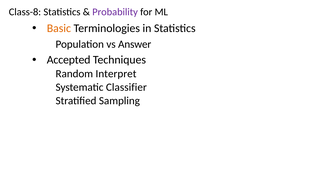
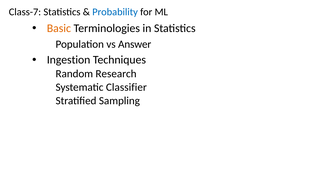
Class-8: Class-8 -> Class-7 (25, 12)
Probability colour: purple -> blue (115, 12)
Accepted: Accepted -> Ingestion (69, 60)
Interpret: Interpret -> Research (116, 74)
